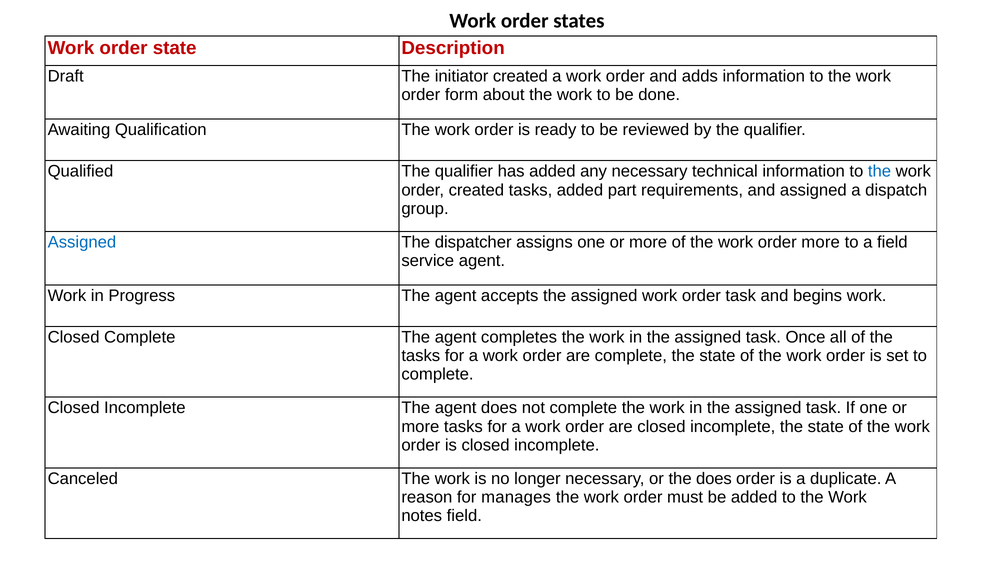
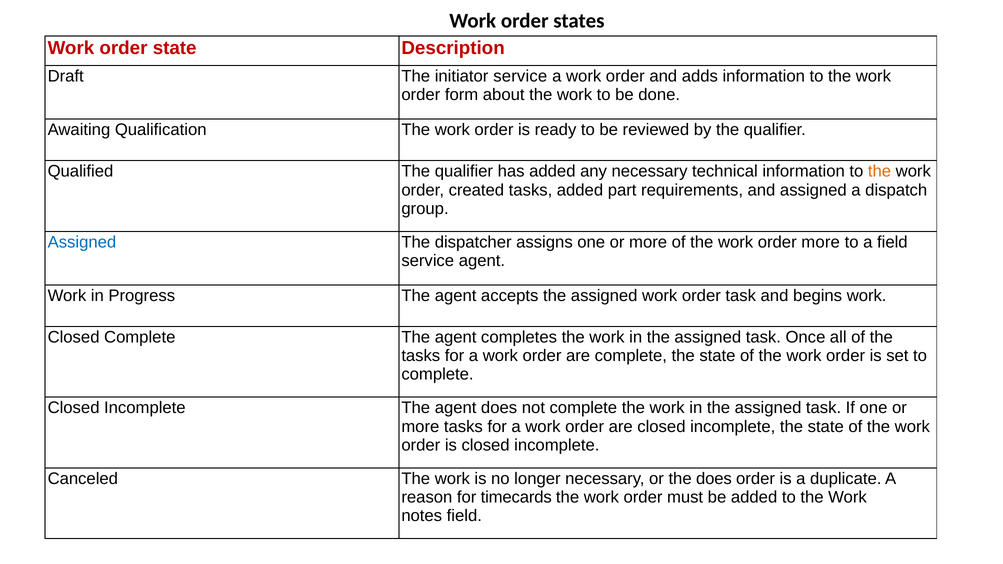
initiator created: created -> service (520, 76)
the colour: blue -> orange (880, 172)
manages: manages -> timecards (516, 497)
